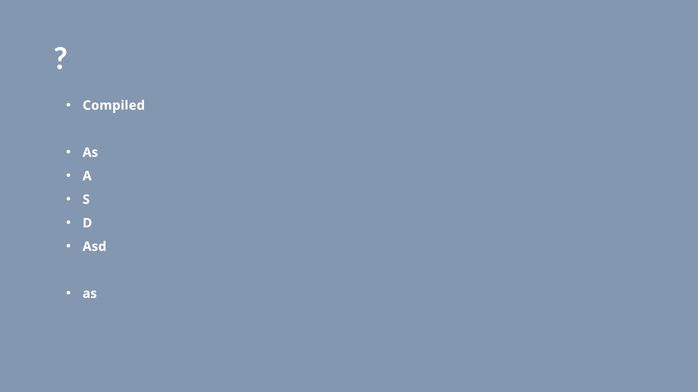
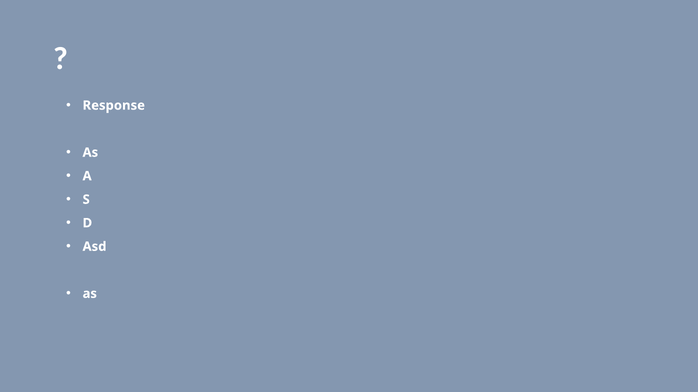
Compiled: Compiled -> Response (114, 106)
